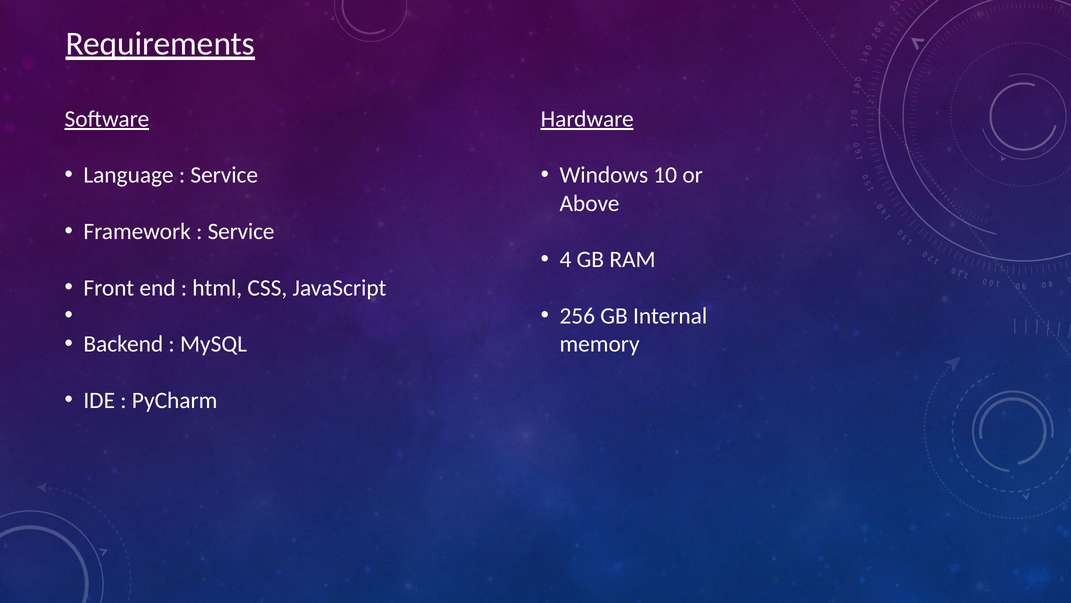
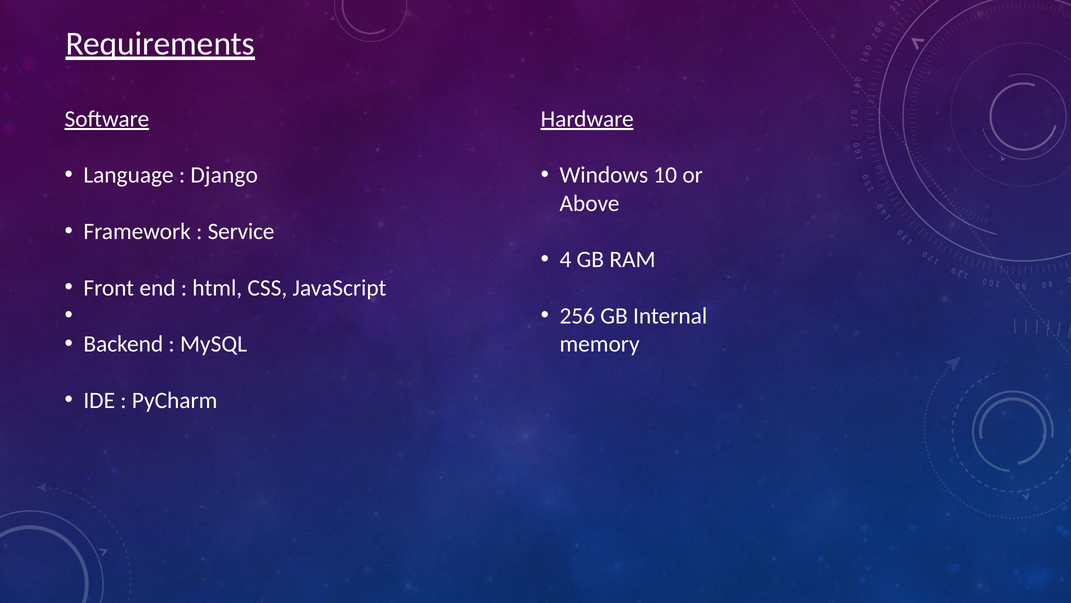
Service: Service -> Django (224, 175)
